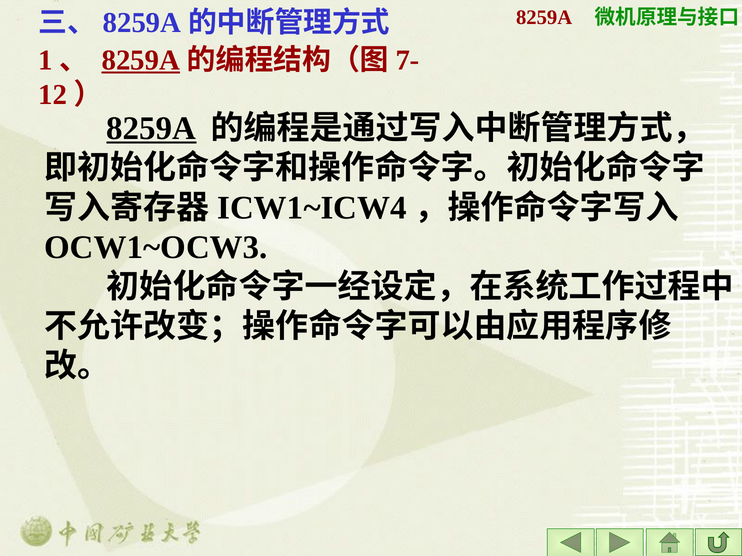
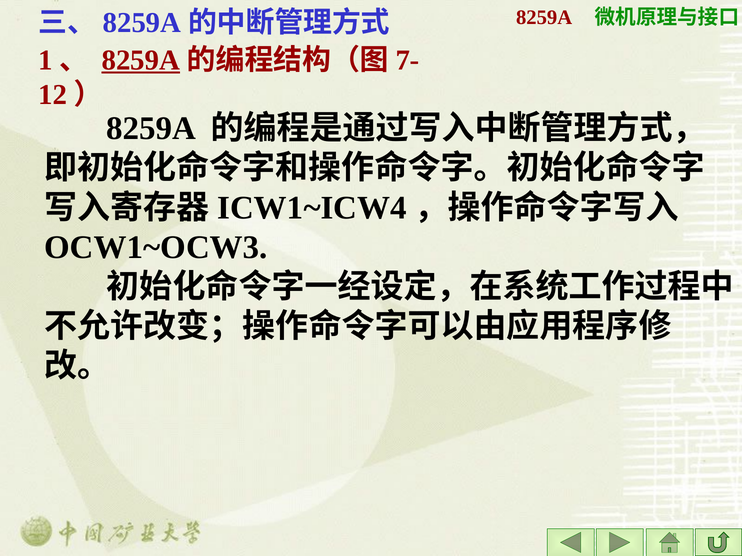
8259A underline: present -> none (151, 129)
